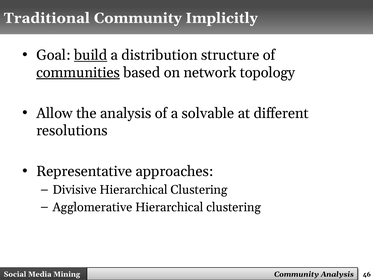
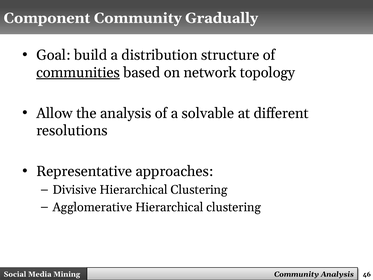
Traditional: Traditional -> Component (47, 18)
Implicitly: Implicitly -> Gradually (222, 18)
build underline: present -> none (91, 55)
